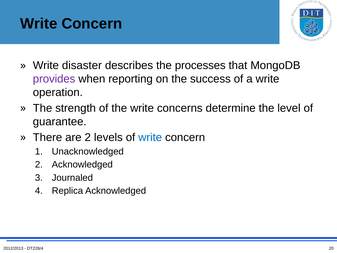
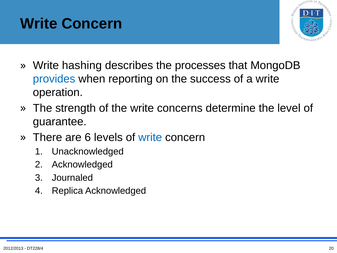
disaster: disaster -> hashing (82, 65)
provides colour: purple -> blue (54, 79)
are 2: 2 -> 6 (88, 137)
